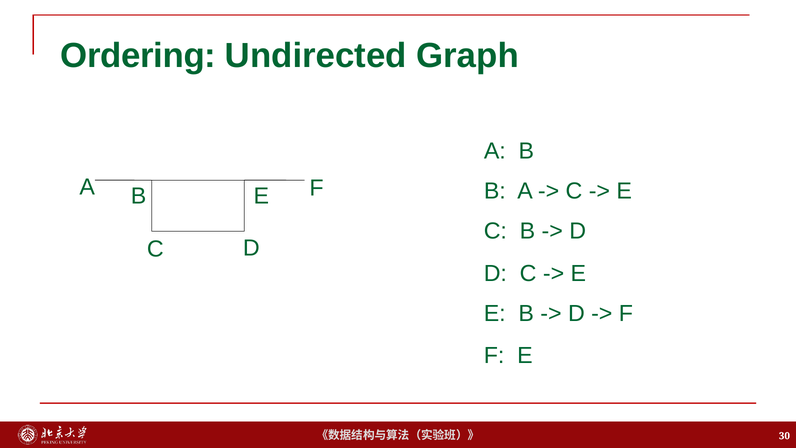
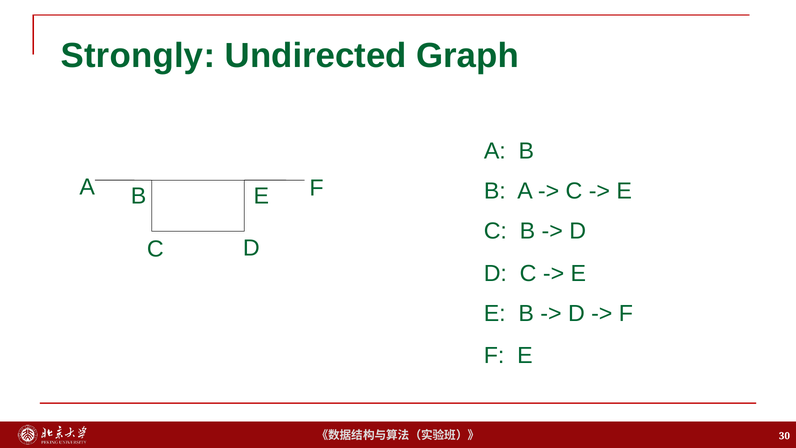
Ordering: Ordering -> Strongly (138, 56)
